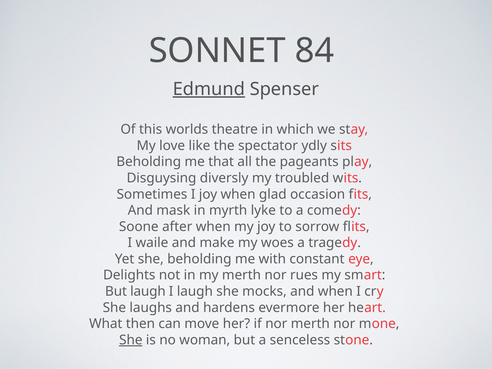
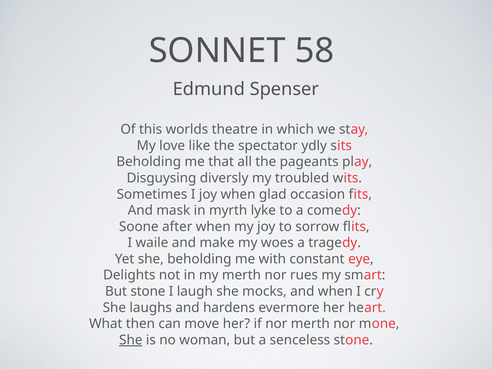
84: 84 -> 58 (314, 51)
Edmund underline: present -> none (209, 89)
But laugh: laugh -> stone (148, 291)
